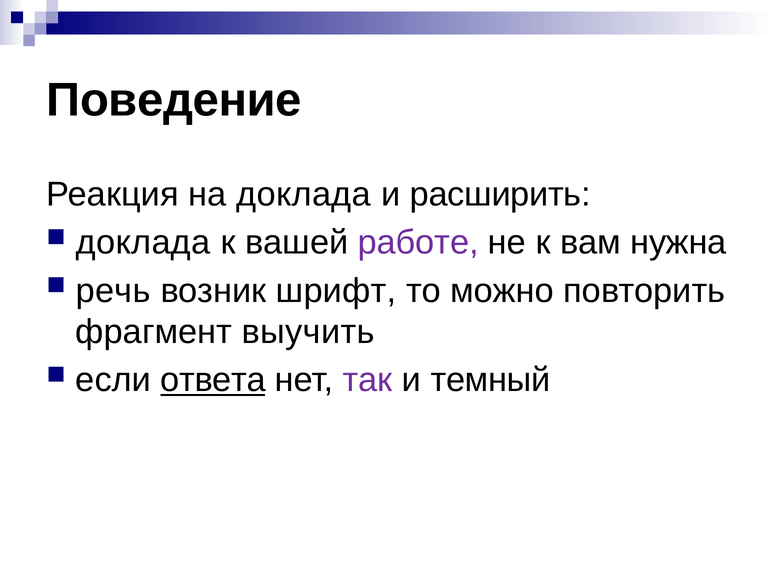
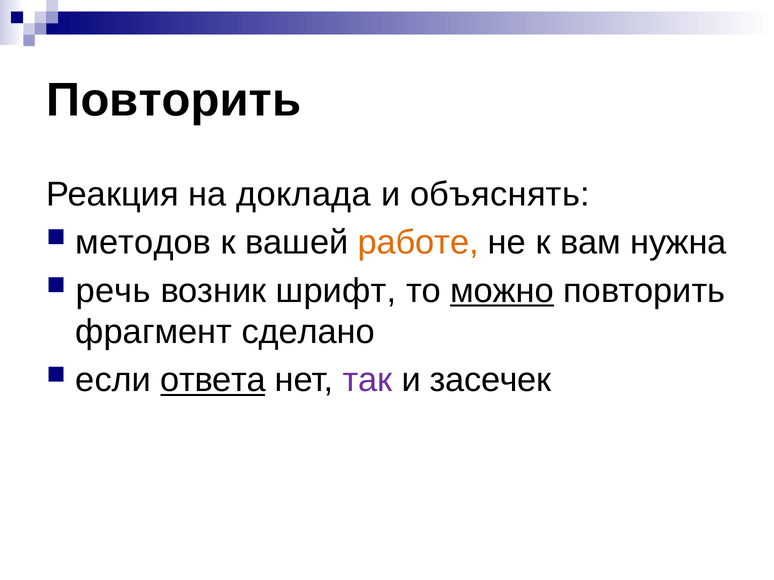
Поведение: Поведение -> Повторить (174, 100)
расширить: расширить -> объяснять (500, 195)
доклада: доклада -> методов (143, 243)
работе colour: purple -> orange (418, 243)
можно underline: none -> present (502, 291)
выучить: выучить -> сделано (308, 332)
темный: темный -> засечек (491, 380)
